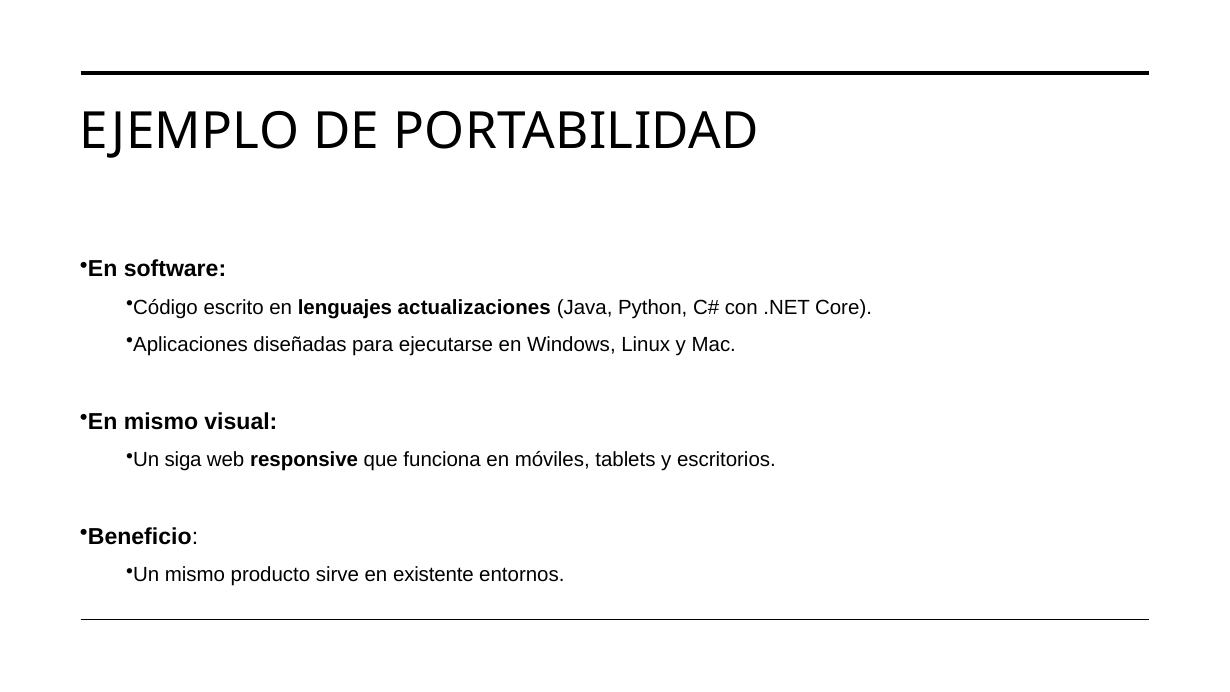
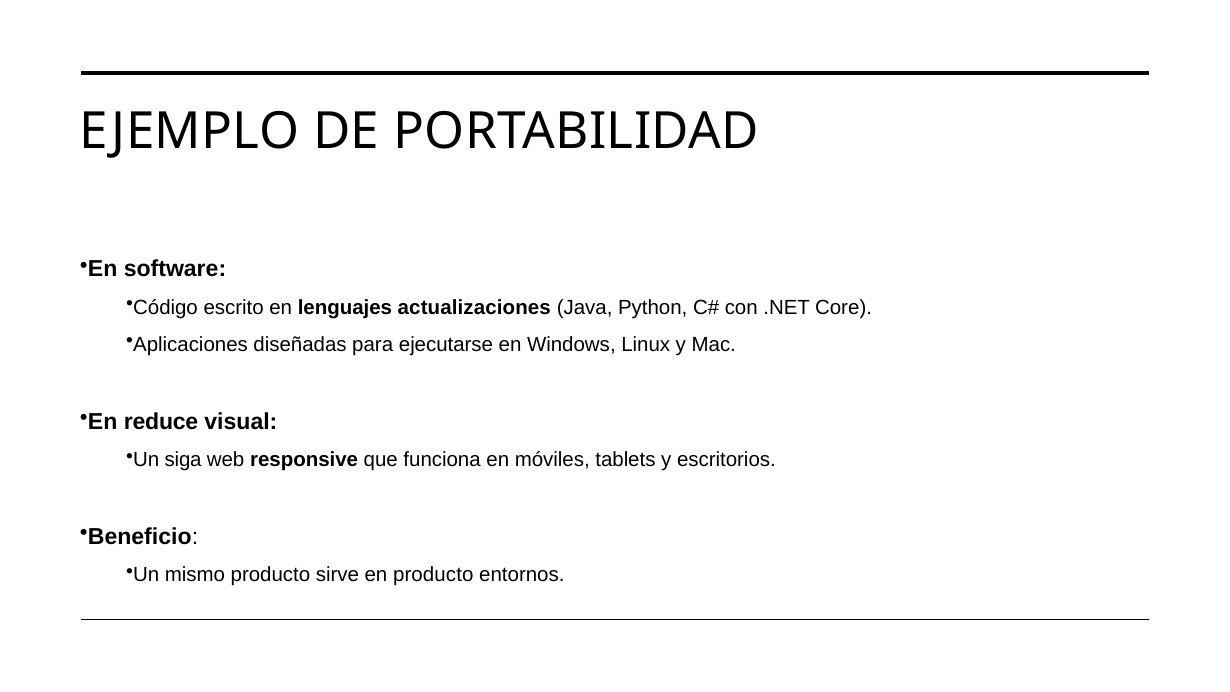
En mismo: mismo -> reduce (161, 421)
en existente: existente -> producto (433, 575)
